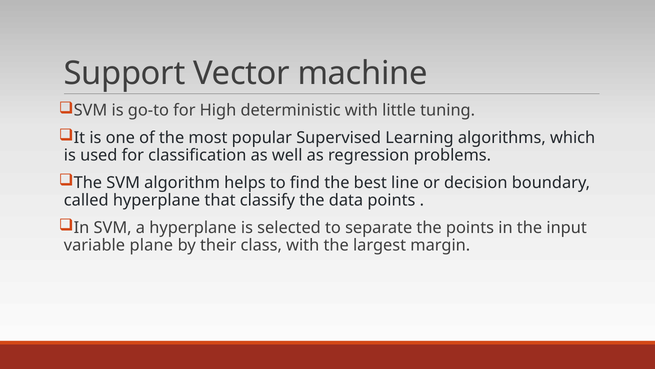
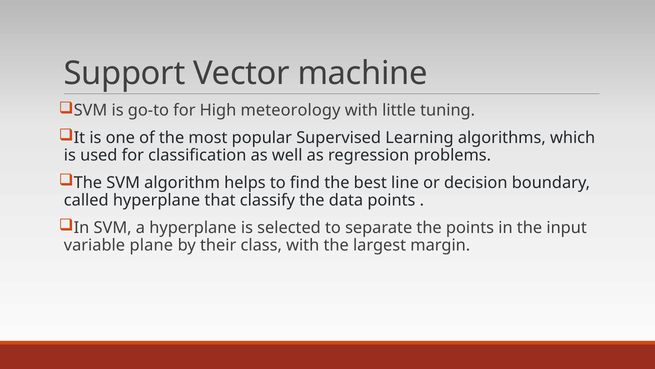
deterministic: deterministic -> meteorology (290, 110)
